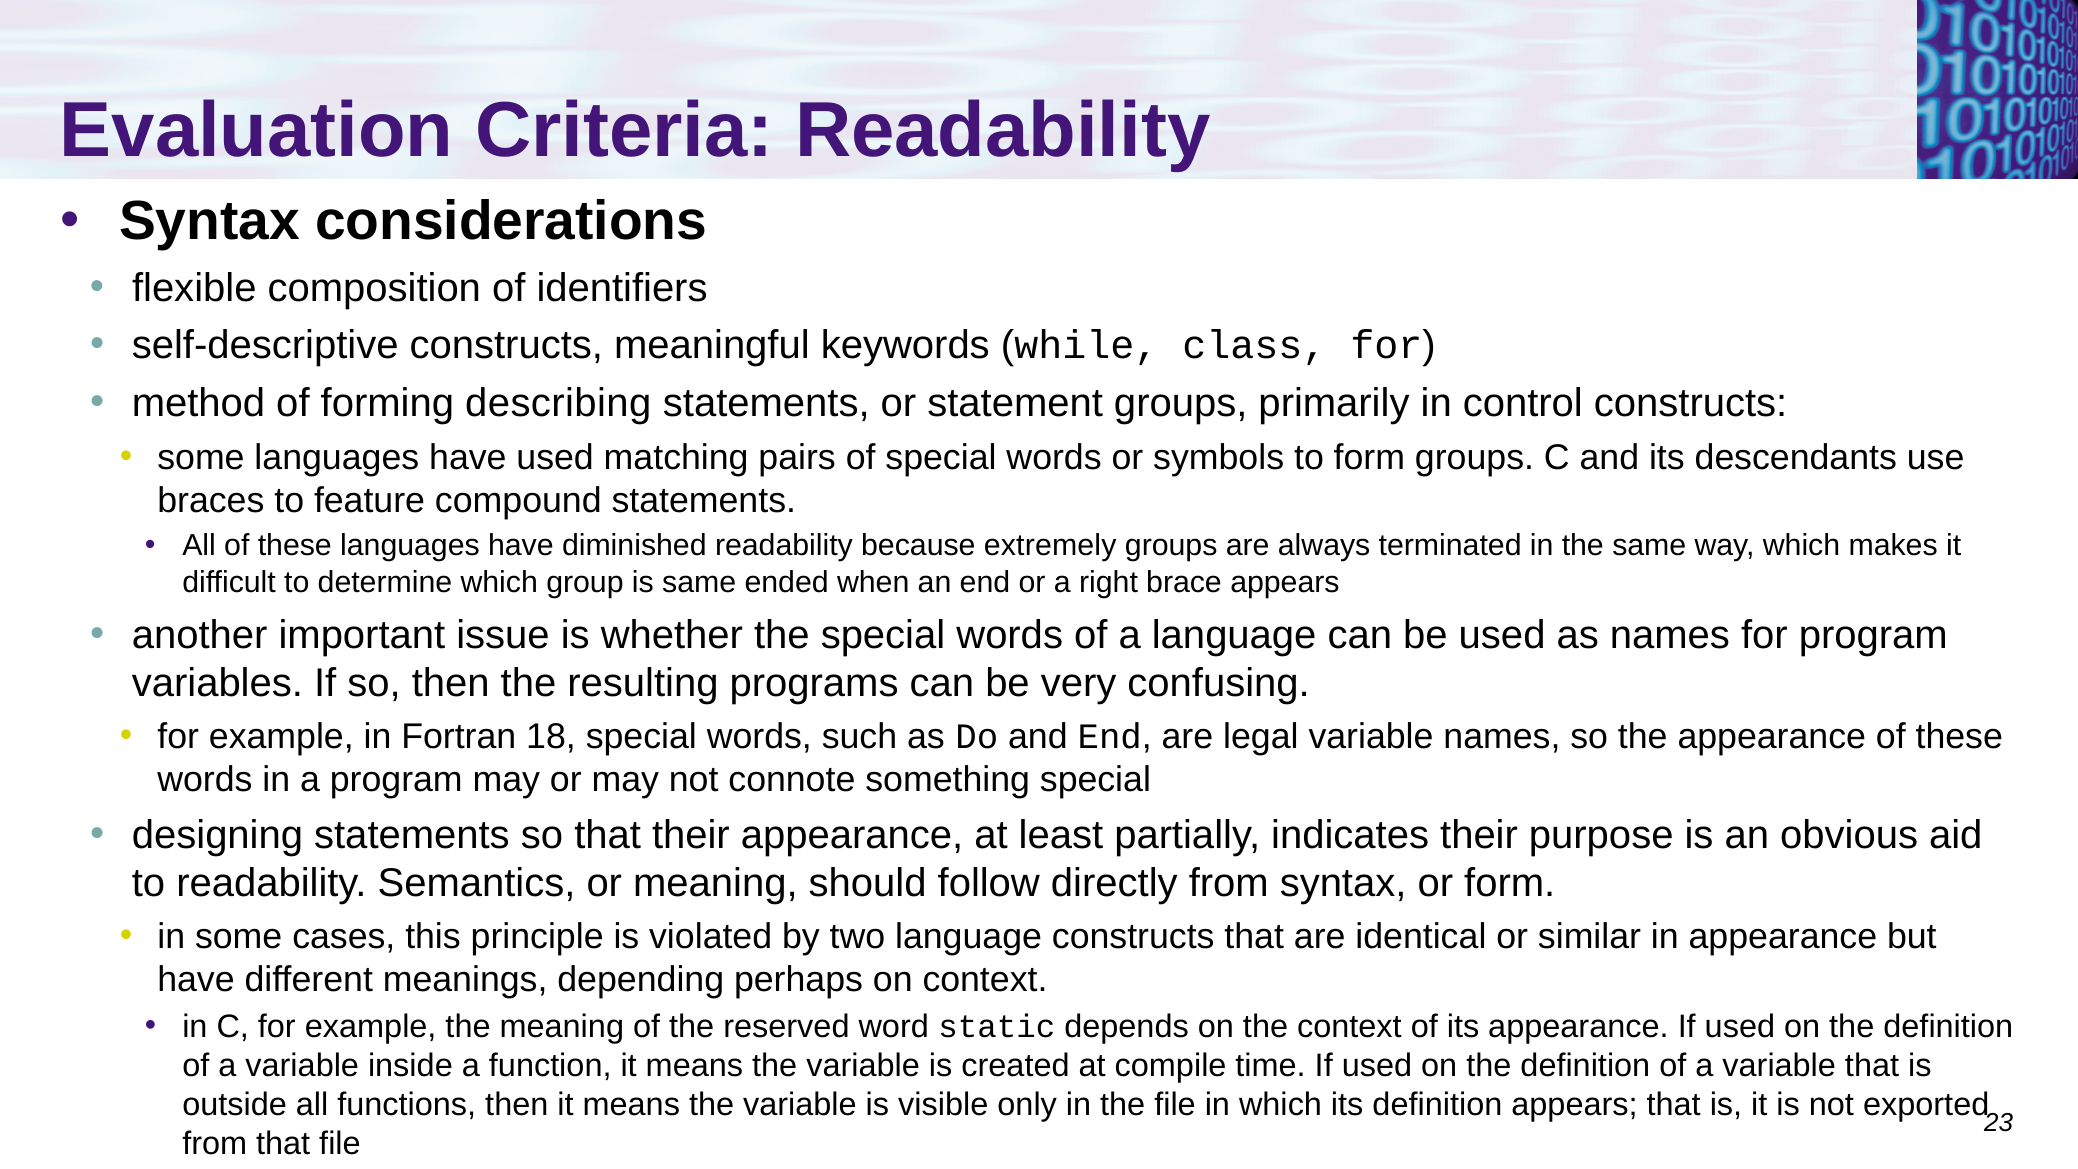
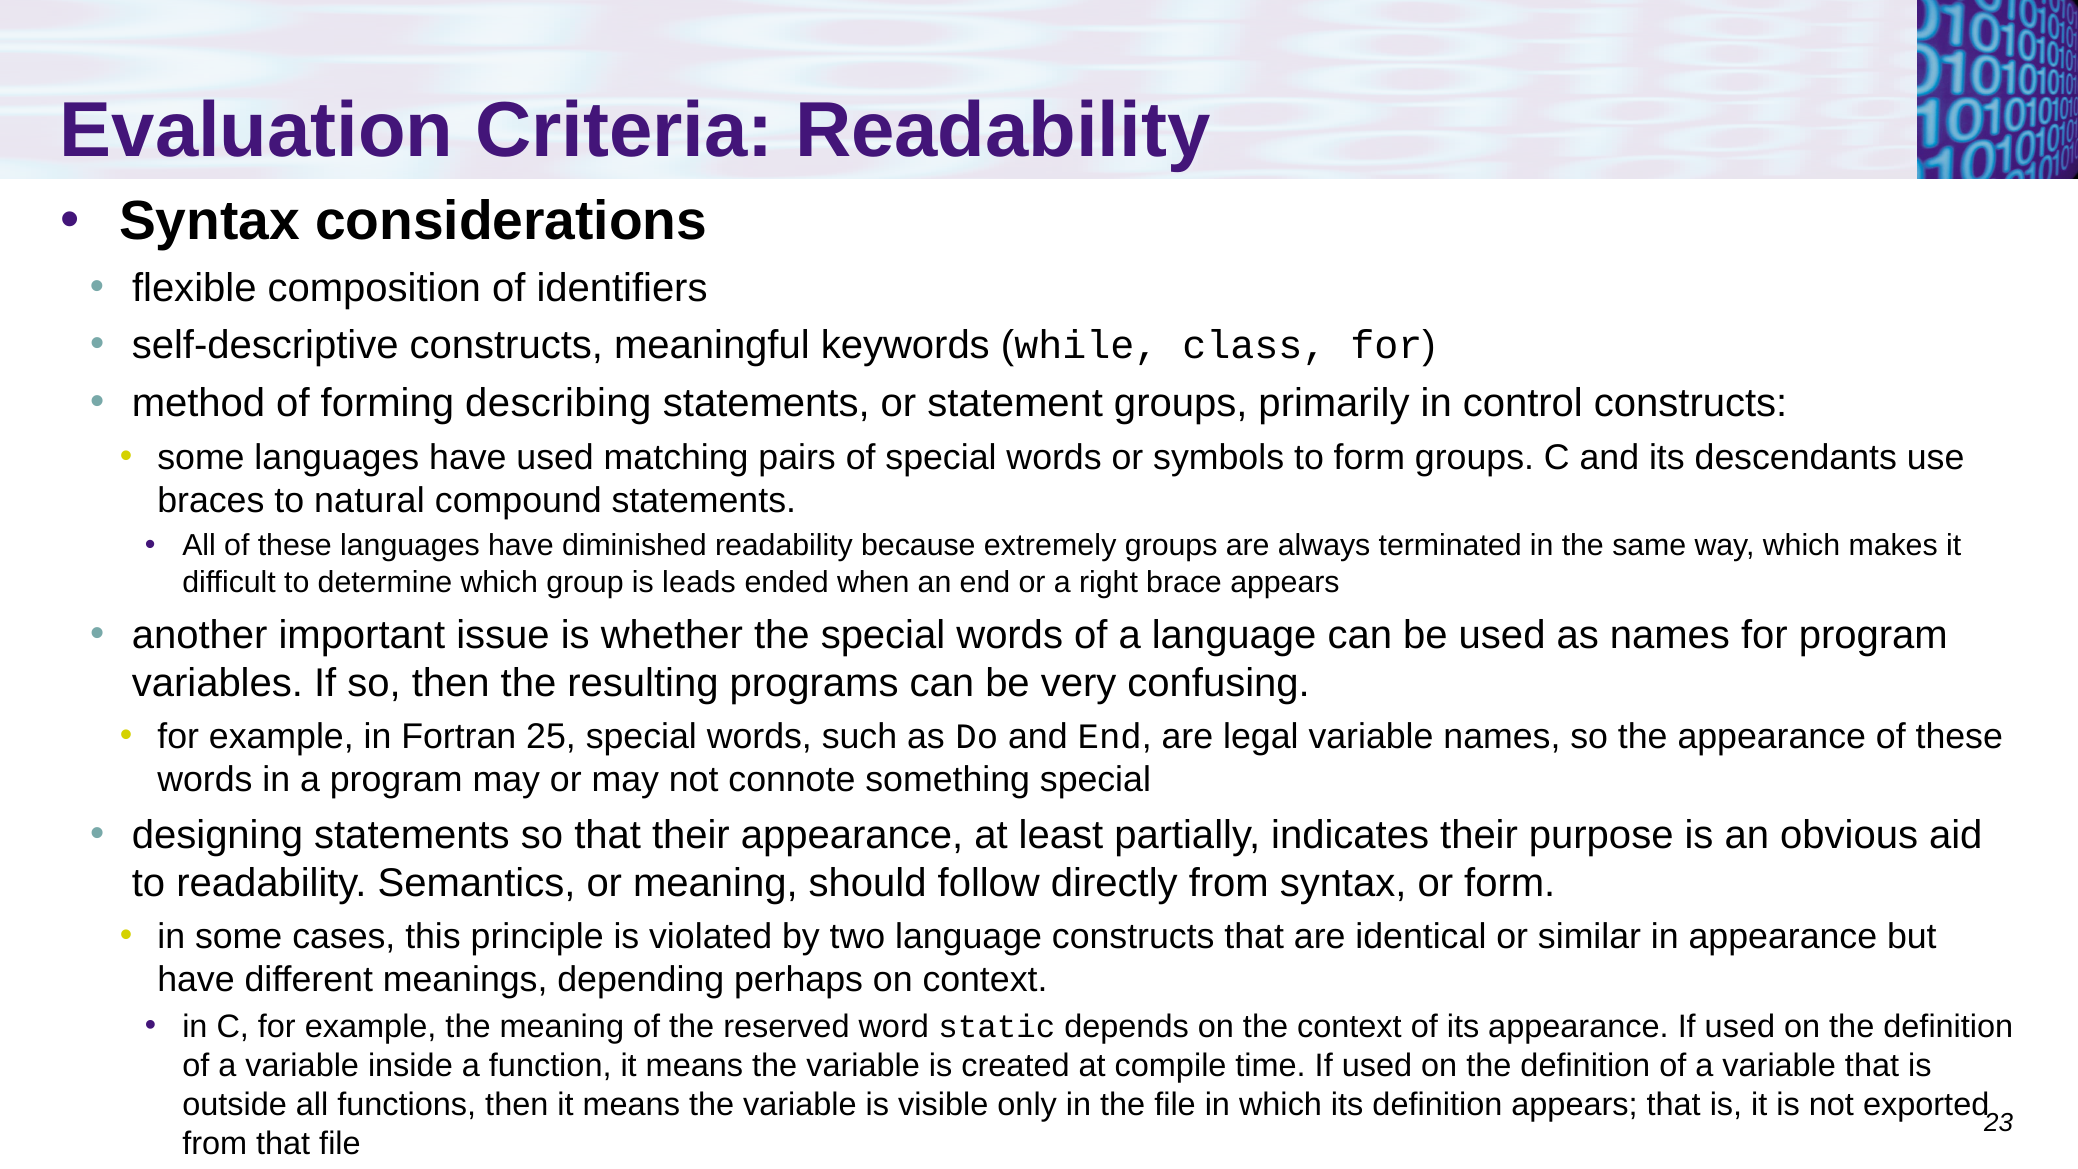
feature: feature -> natural (369, 500)
is same: same -> leads (699, 582)
18: 18 -> 25 (551, 737)
